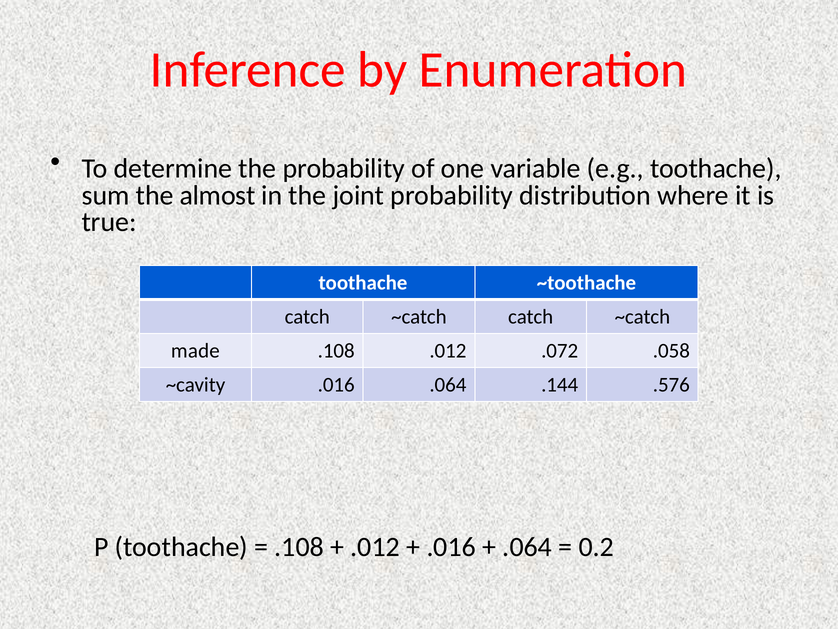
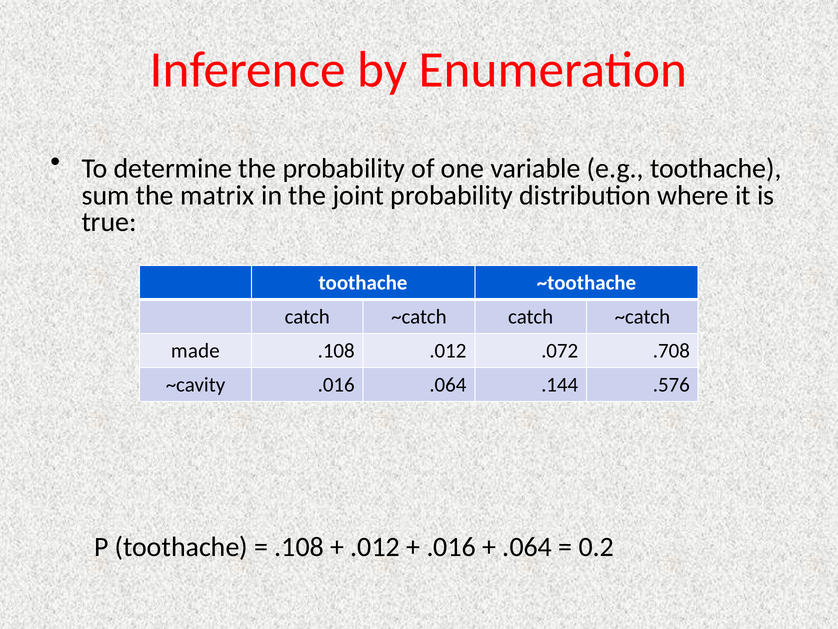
almost: almost -> matrix (217, 195)
.058: .058 -> .708 (671, 351)
